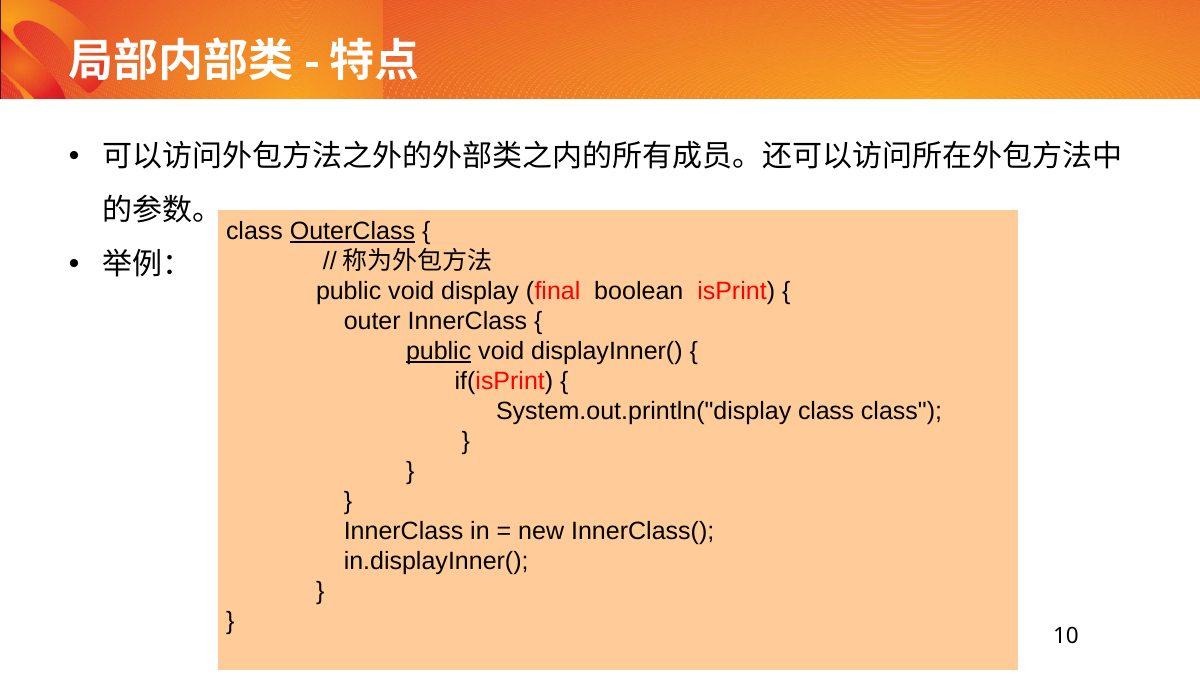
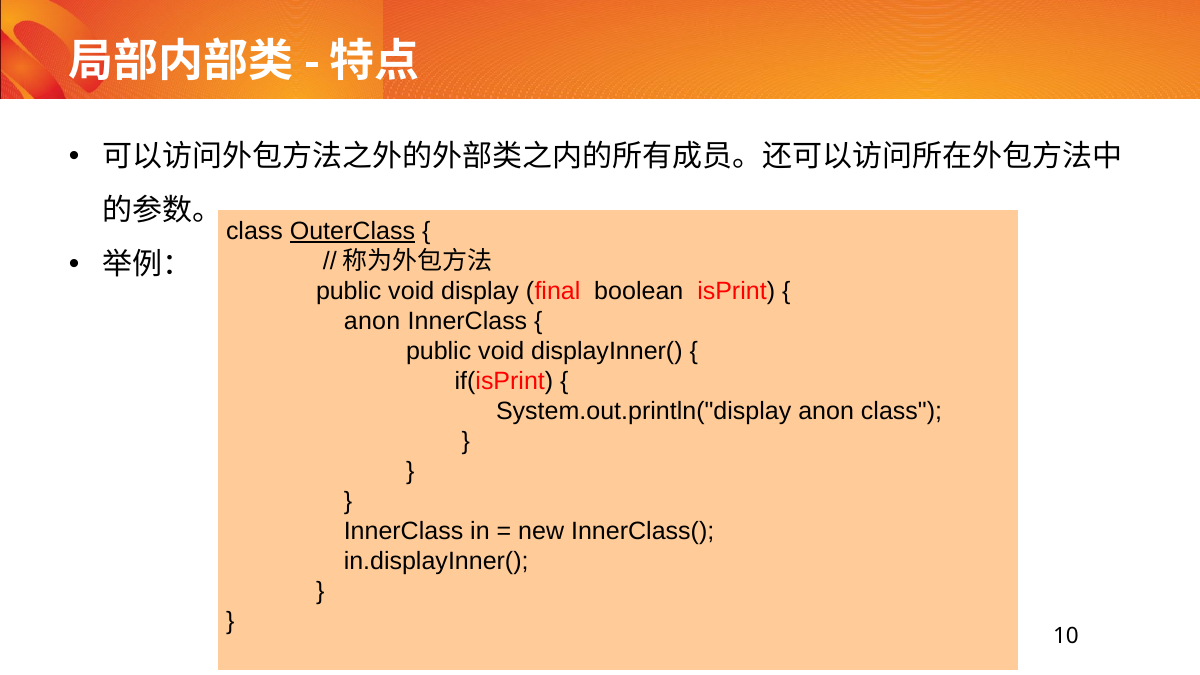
outer: outer -> anon (372, 321)
public underline: present -> none (439, 351)
System.out.println("display class: class -> anon (826, 411)
